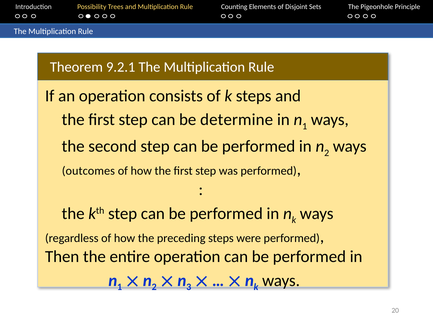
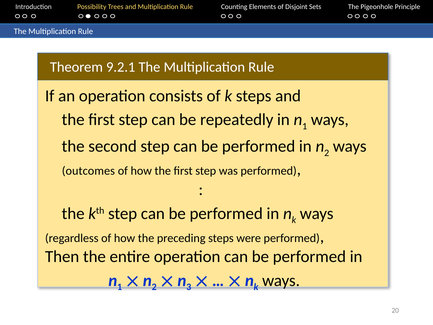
determine: determine -> repeatedly (237, 120)
